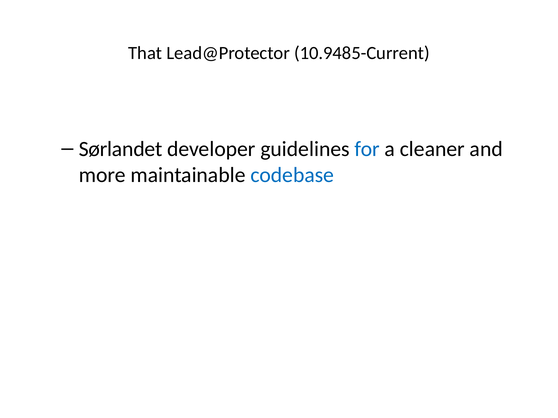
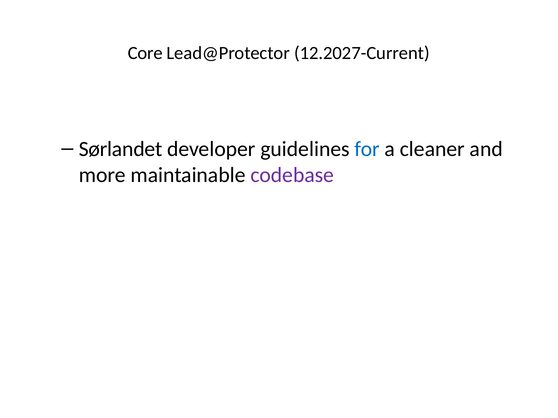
That: That -> Core (145, 53)
10.9485-Current: 10.9485-Current -> 12.2027-Current (362, 53)
codebase colour: blue -> purple (292, 175)
